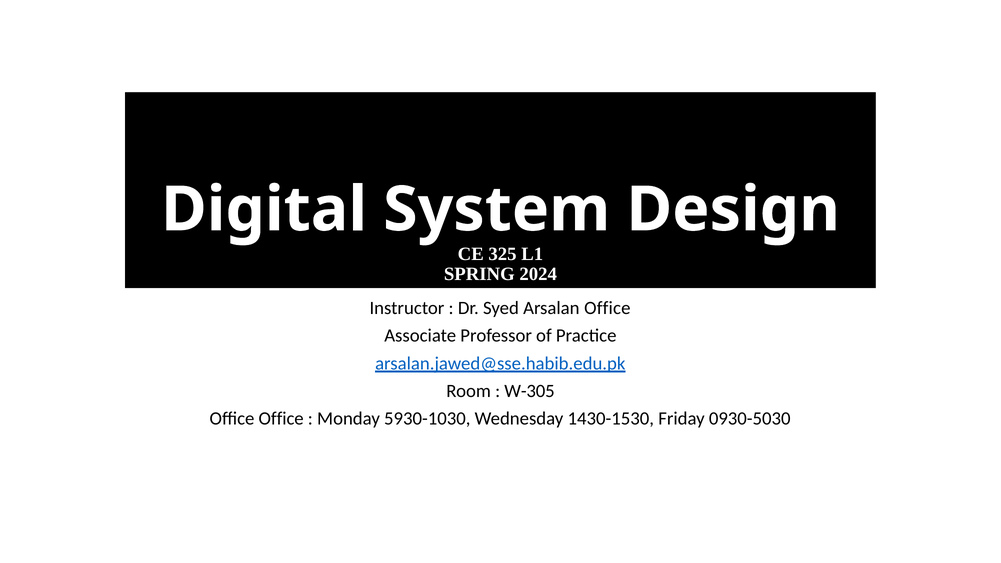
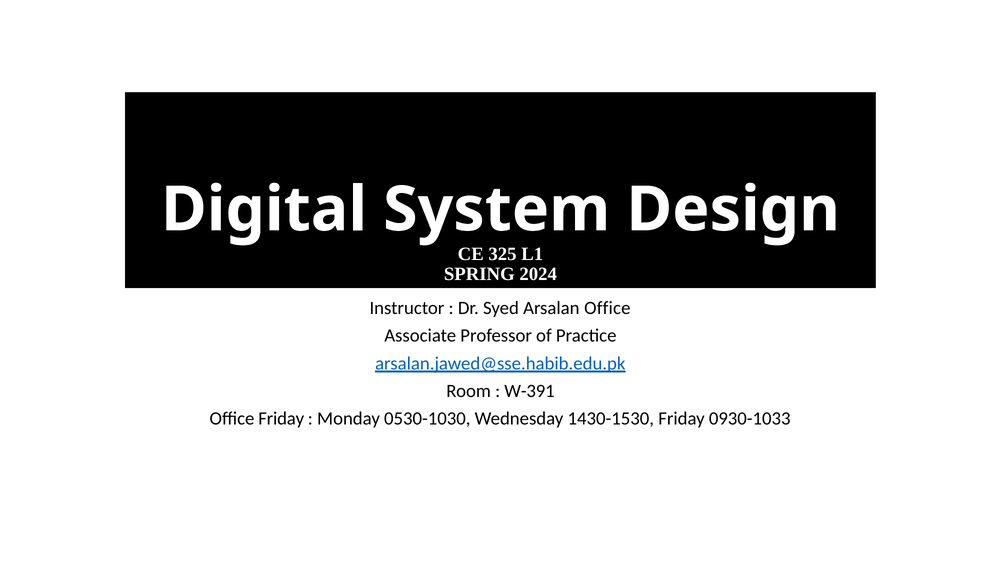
W-305: W-305 -> W-391 (530, 391)
Office Office: Office -> Friday (281, 419)
5930-1030: 5930-1030 -> 0530-1030 (427, 419)
0930-5030: 0930-5030 -> 0930-1033 (750, 419)
